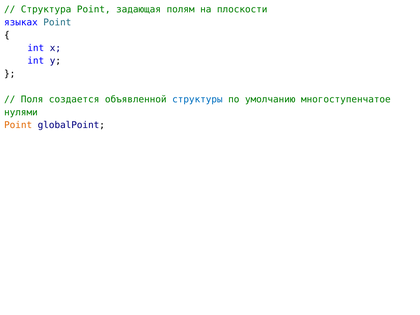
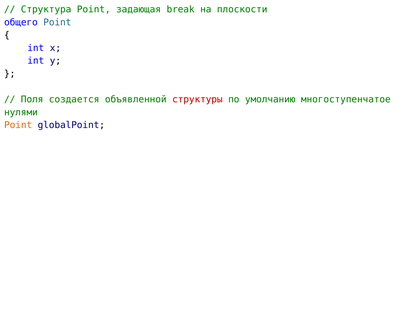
полям: полям -> break (181, 9)
языках: языках -> общего (21, 22)
структуры colour: blue -> red (197, 99)
